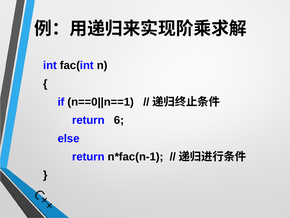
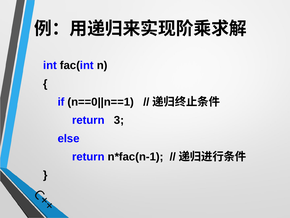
6: 6 -> 3 (119, 120)
